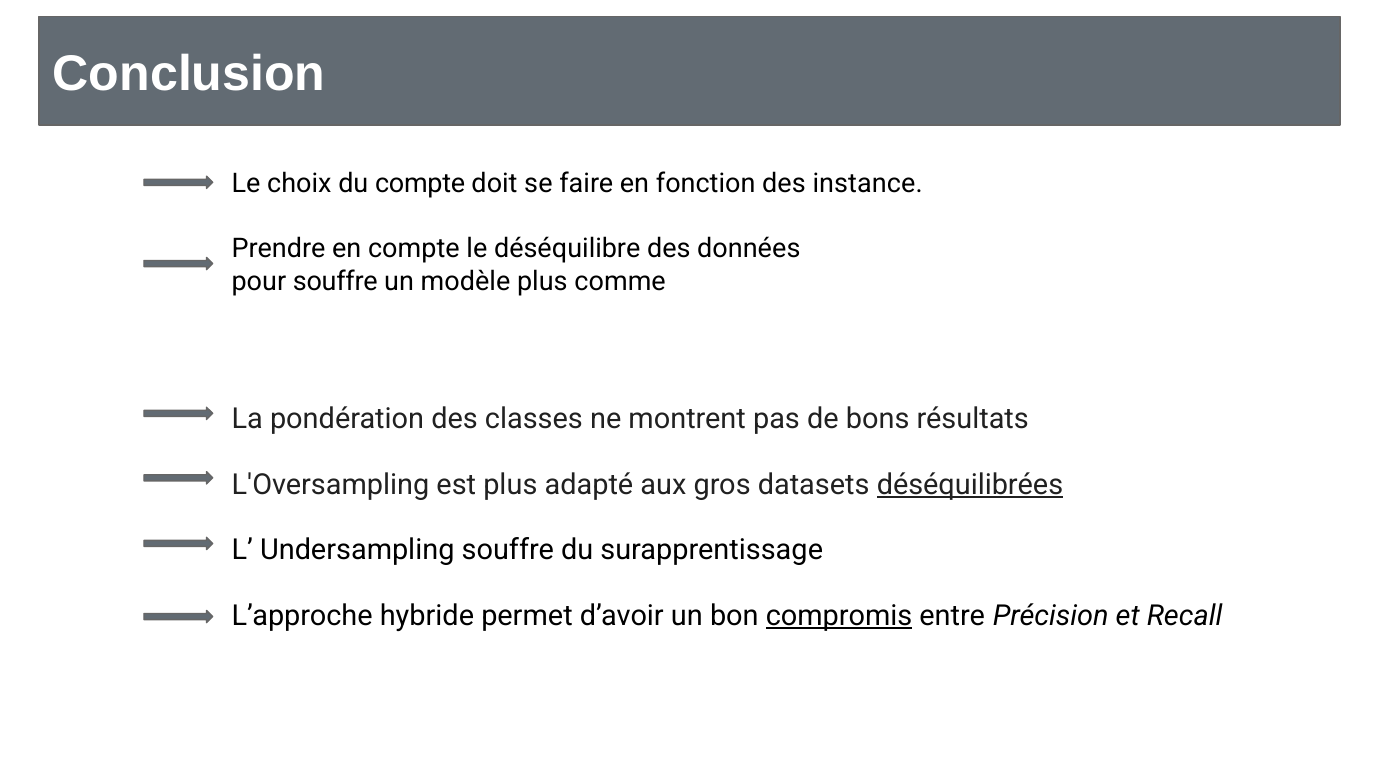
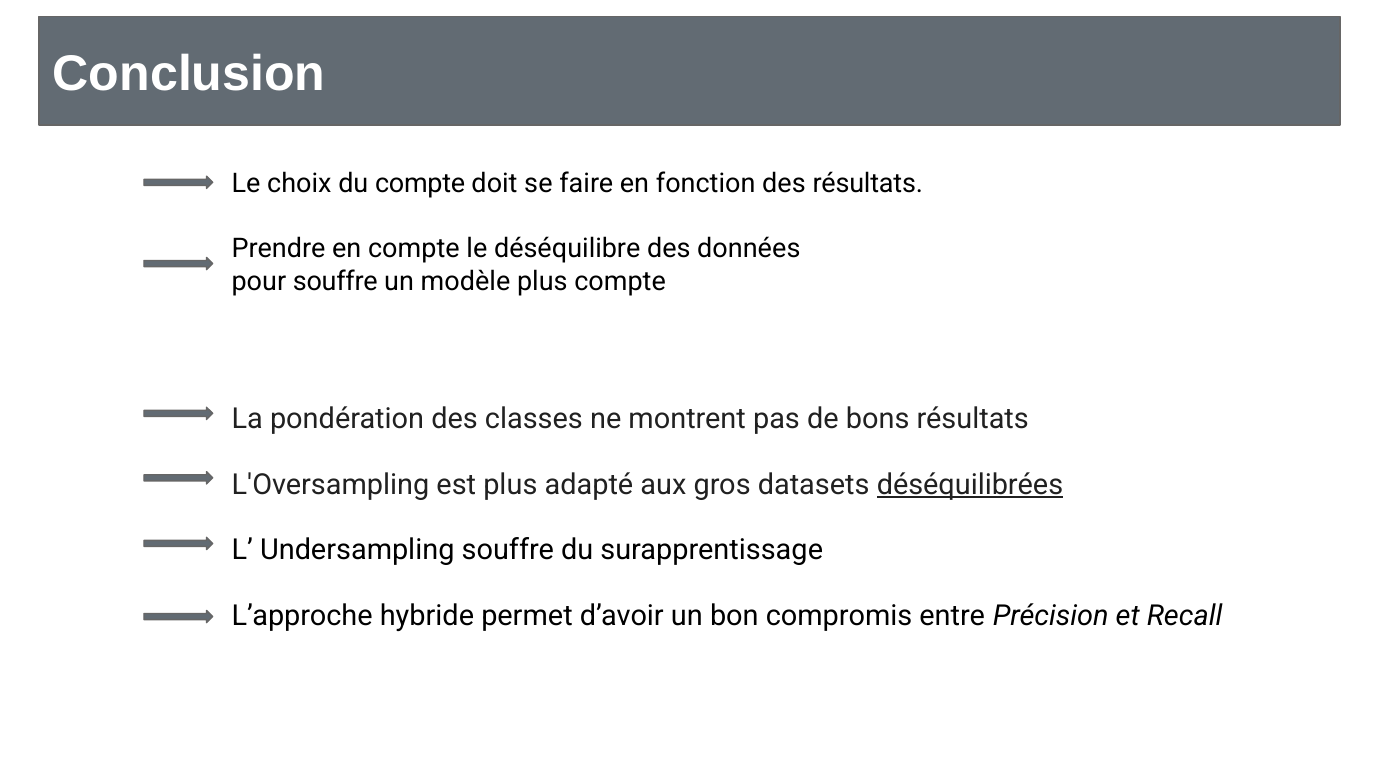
des instance: instance -> résultats (868, 184)
plus comme: comme -> compte (620, 281)
compromis underline: present -> none (839, 616)
